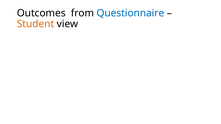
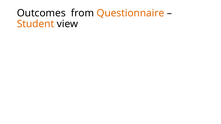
Questionnaire colour: blue -> orange (130, 13)
